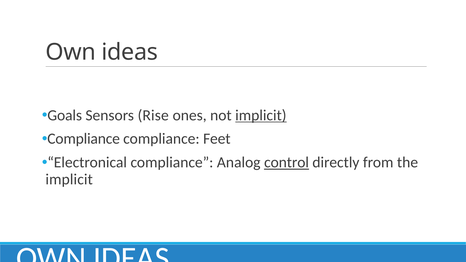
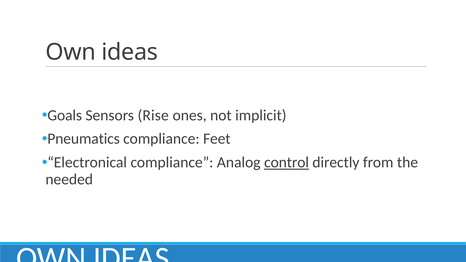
implicit underline: present -> none (261, 115)
Compliance: Compliance -> Pneumatics (84, 139)
implicit: implicit -> needed (69, 179)
